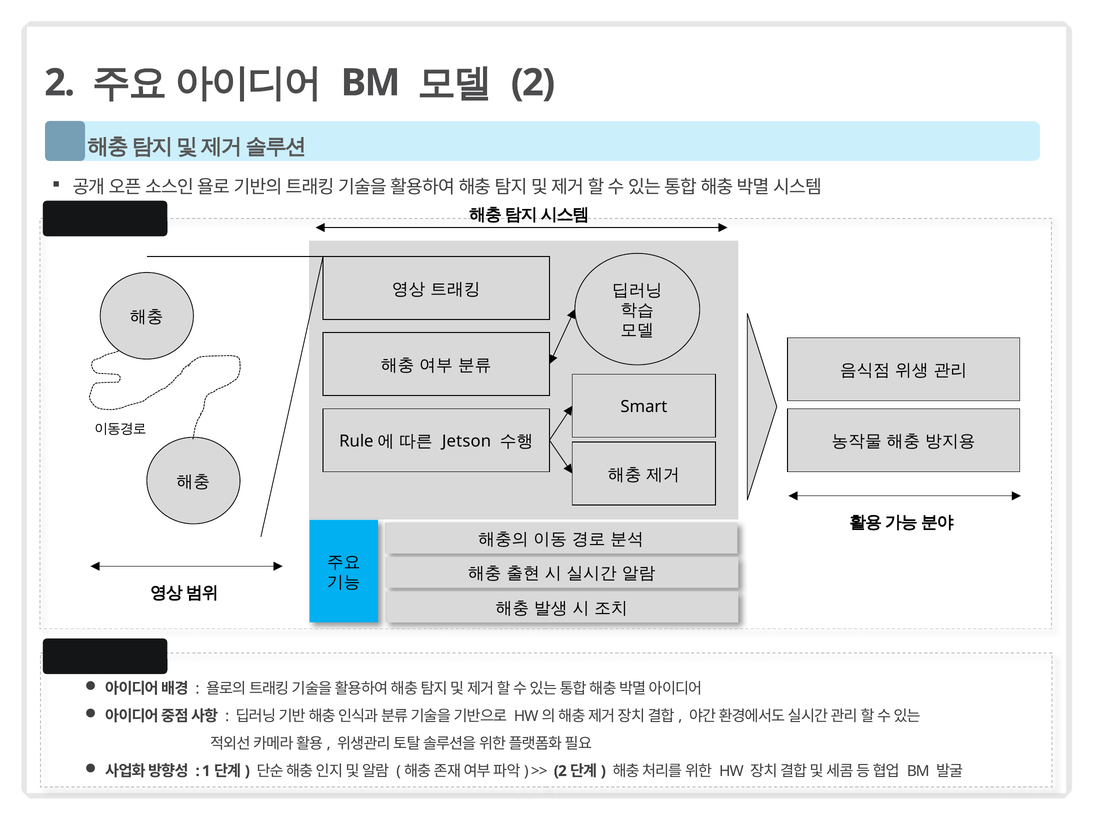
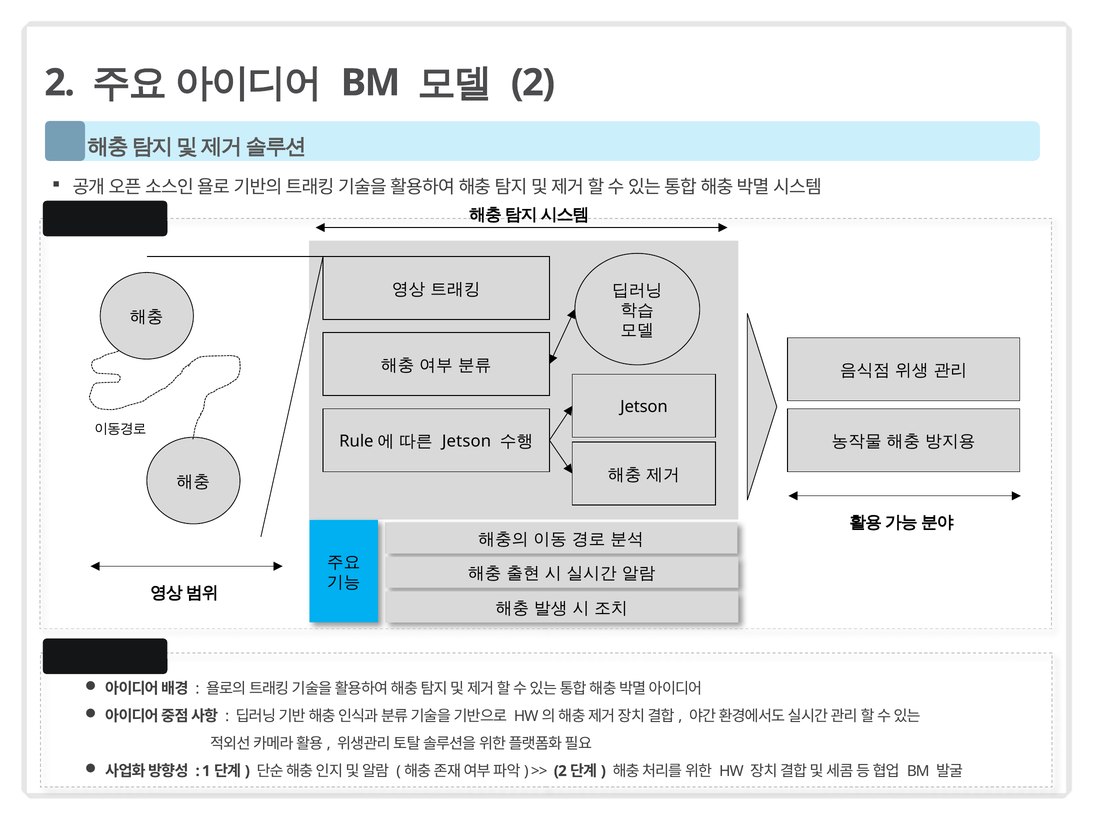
Smart: Smart -> Jetson (644, 407)
